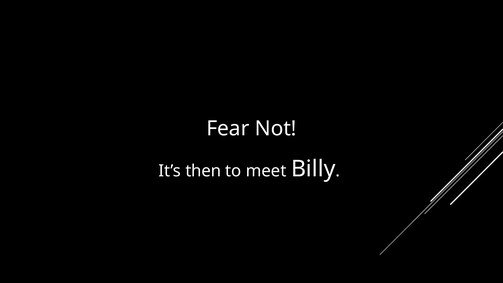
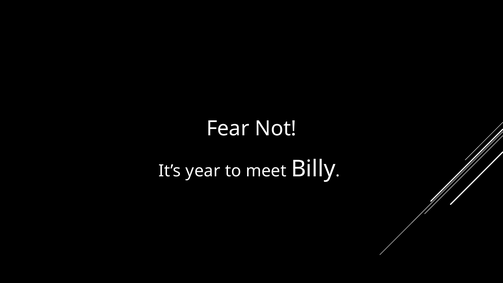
then: then -> year (203, 171)
